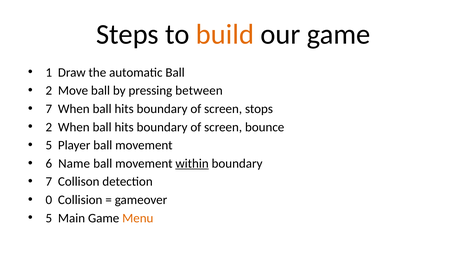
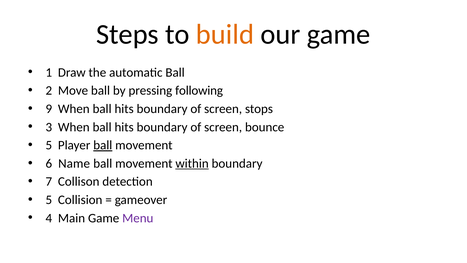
between: between -> following (199, 91)
7: 7 -> 9 (49, 109)
2: 2 -> 3 (49, 127)
ball underline: none -> present (103, 145)
0: 0 -> 5 (49, 200)
5: 5 -> 4 (49, 218)
Menu colour: orange -> purple (138, 218)
